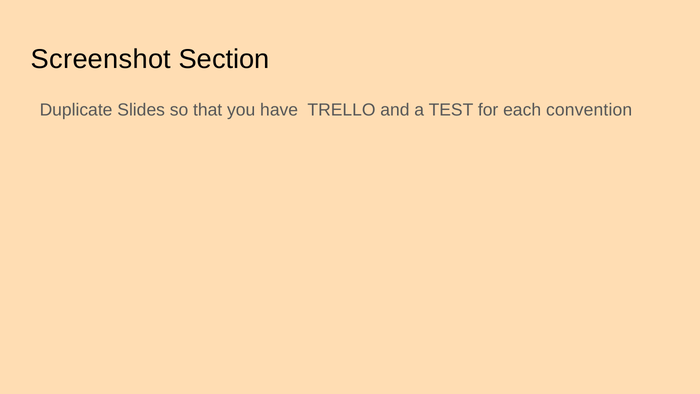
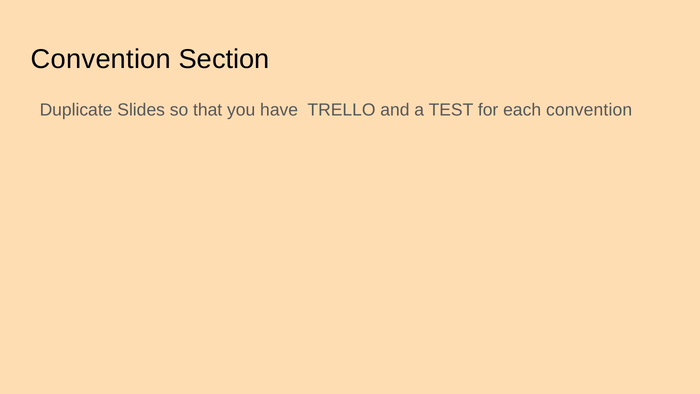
Screenshot: Screenshot -> Convention (101, 59)
